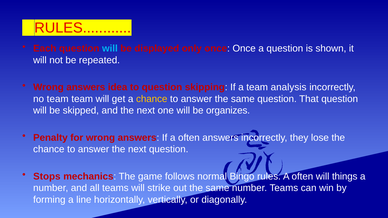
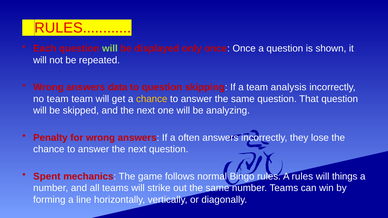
will colour: light blue -> light green (110, 49)
idea: idea -> data (118, 87)
organizes: organizes -> analyzing (228, 111)
Stops: Stops -> Spent (47, 177)
rules A often: often -> rules (302, 177)
